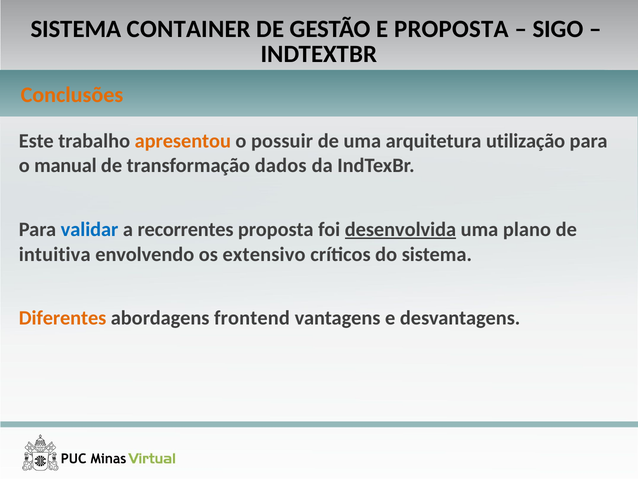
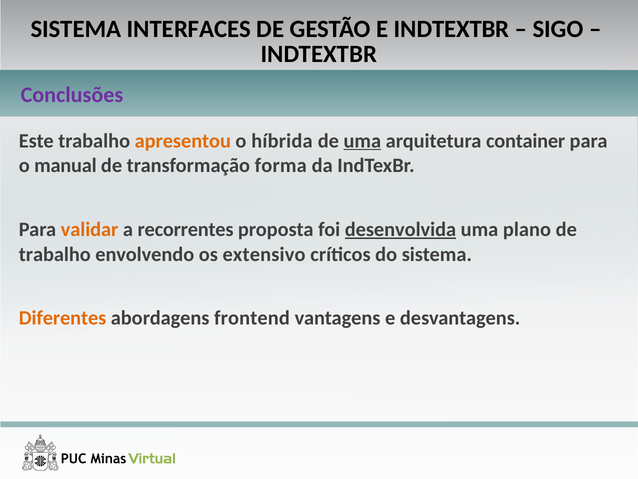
CONTAINER: CONTAINER -> INTERFACES (189, 29)
E PROPOSTA: PROPOSTA -> INDTEXTBR (452, 29)
Conclusões colour: orange -> purple (72, 95)
possuir: possuir -> híbrida (282, 141)
uma underline: none -> present (362, 141)
utilização: utilização -> container (526, 141)
dados: dados -> forma (281, 165)
validar colour: blue -> orange (90, 229)
intuitiva: intuitiva -> trabalho (55, 254)
